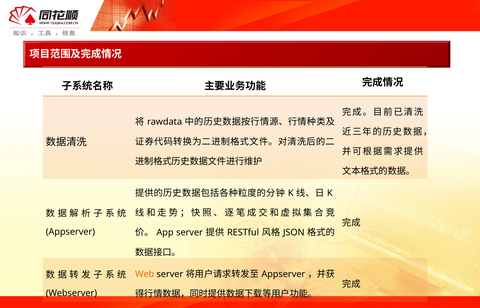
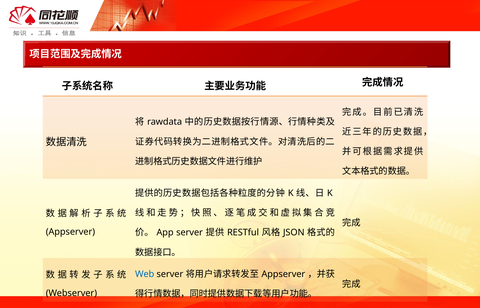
Web colour: orange -> blue (145, 274)
